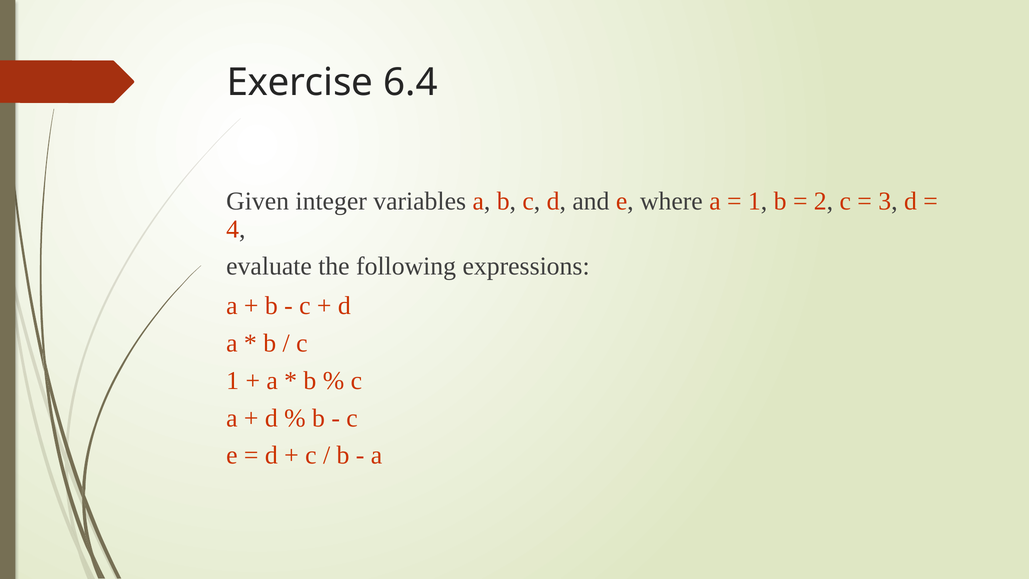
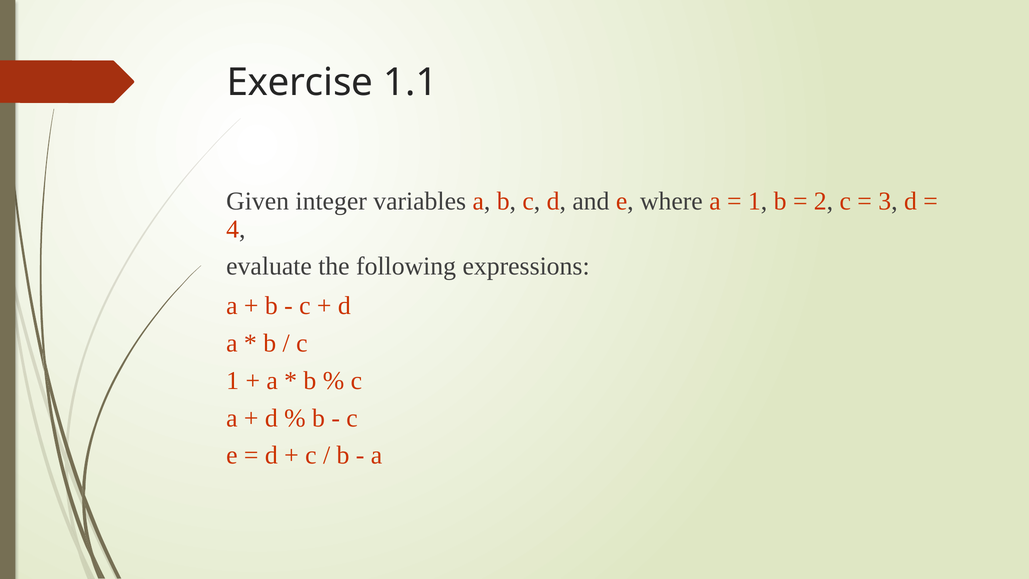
6.4: 6.4 -> 1.1 (410, 82)
